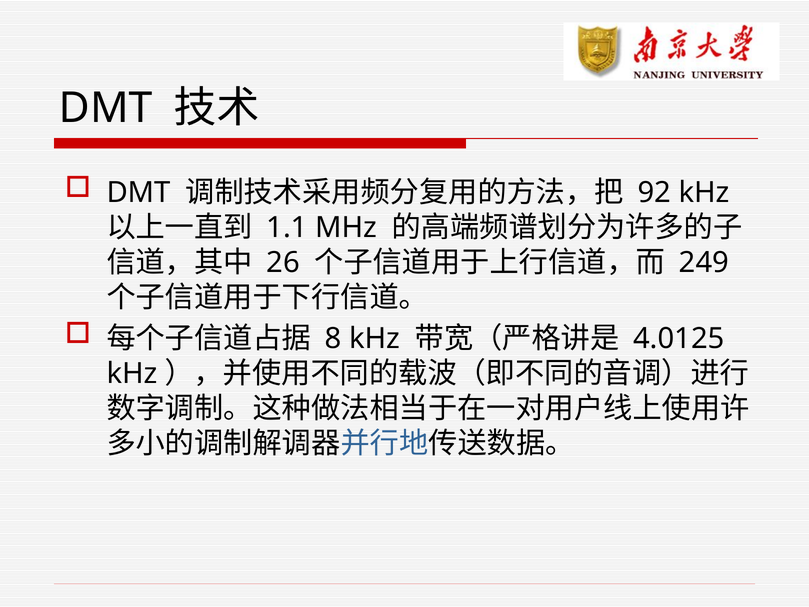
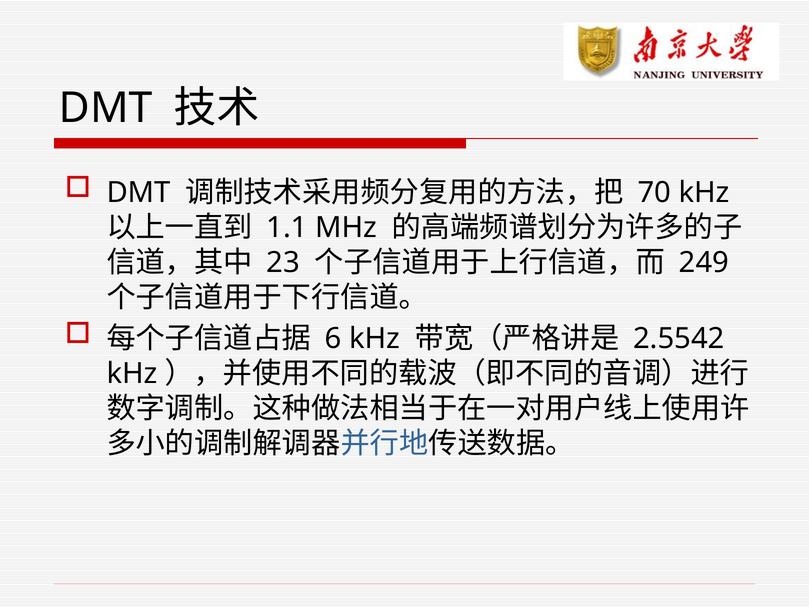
92: 92 -> 70 (654, 192)
26: 26 -> 23 (283, 262)
8: 8 -> 6 (333, 338)
4.0125: 4.0125 -> 2.5542 (679, 338)
